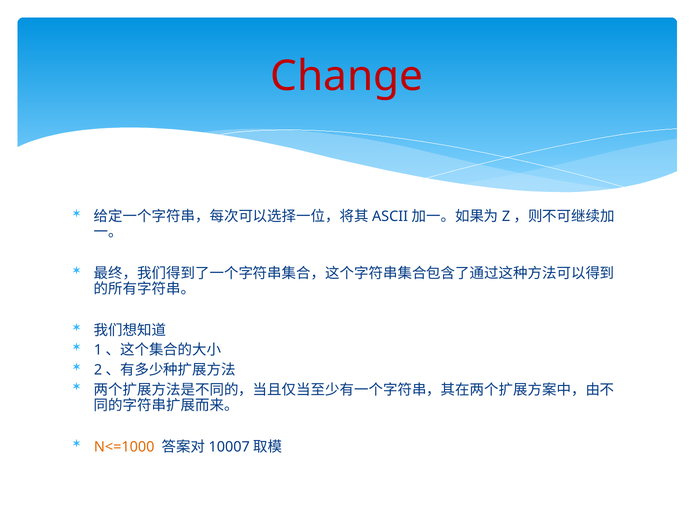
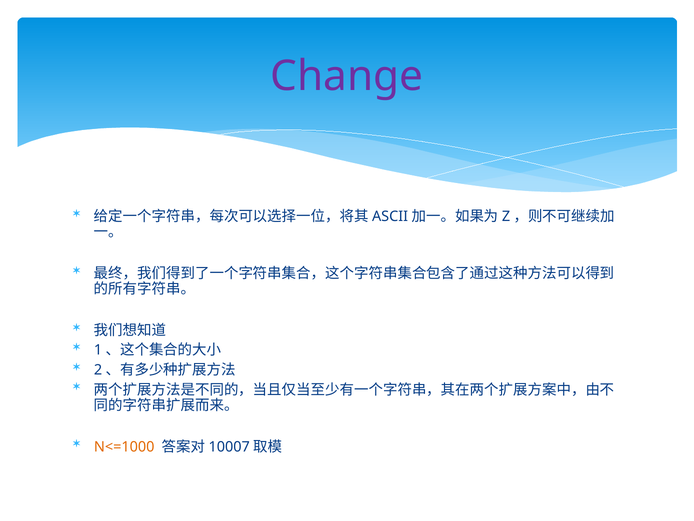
Change colour: red -> purple (347, 76)
